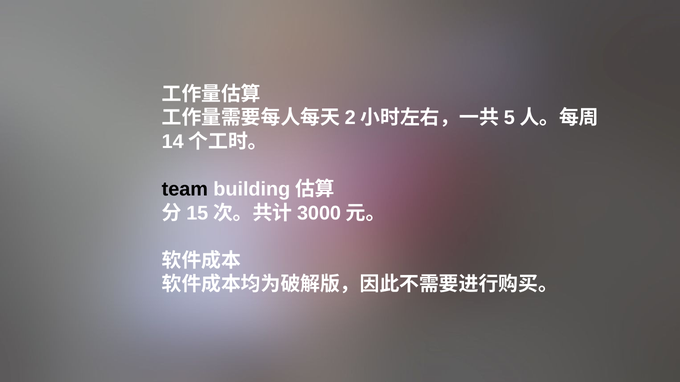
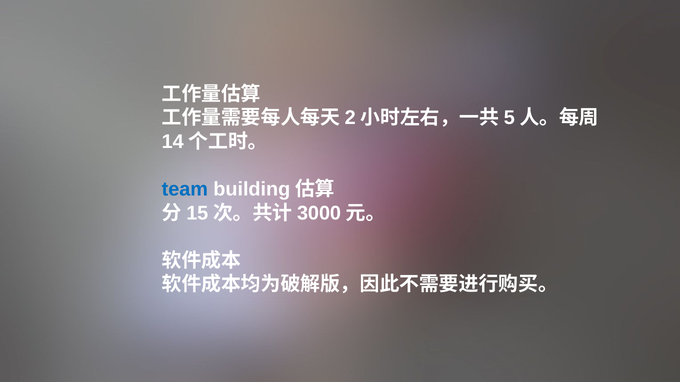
team colour: black -> blue (185, 189)
